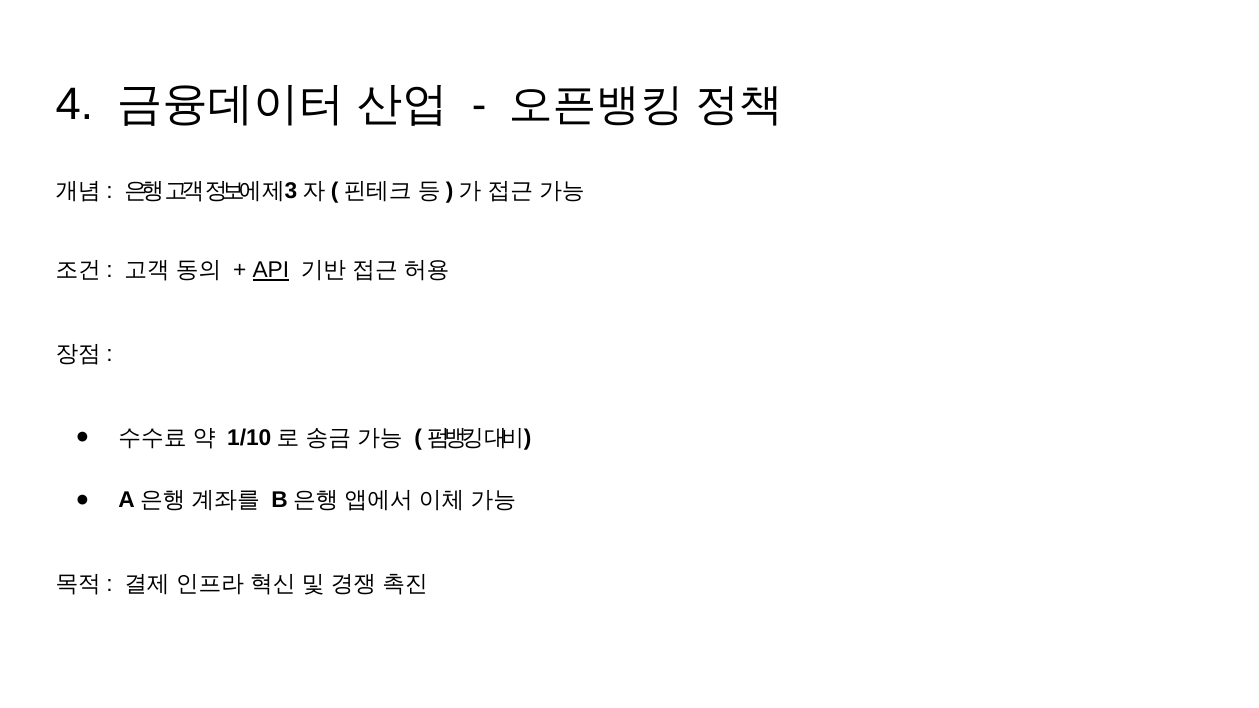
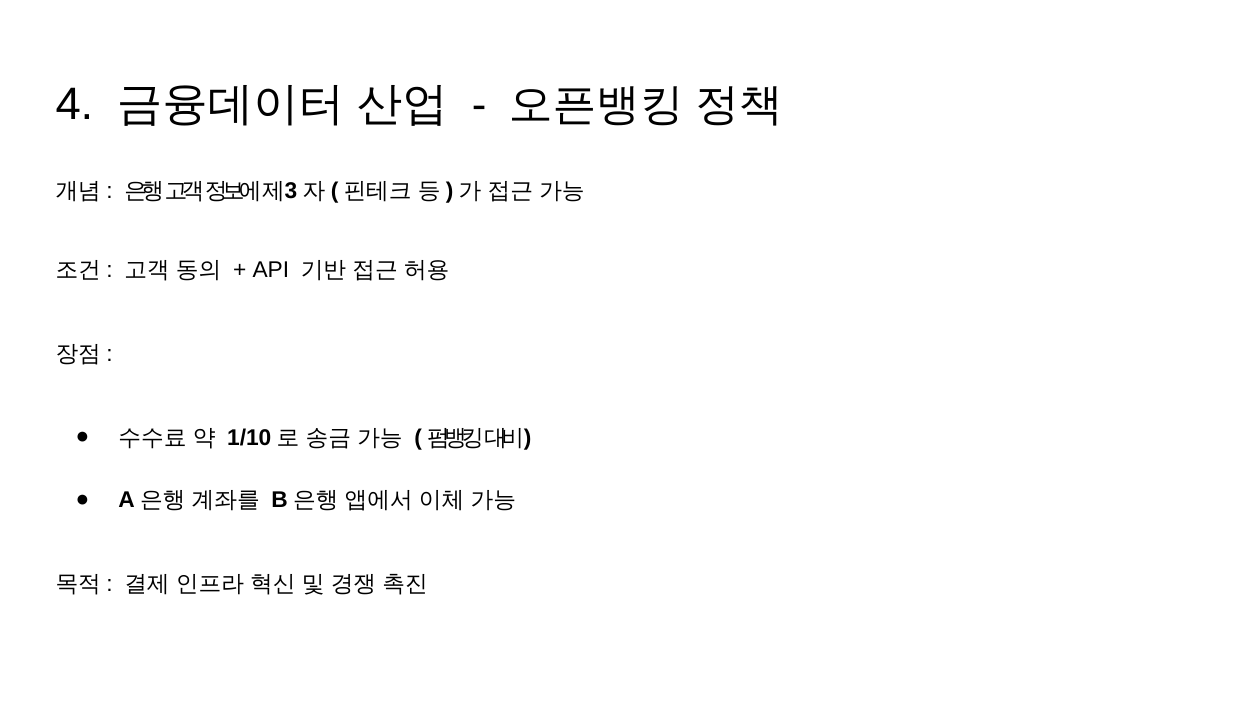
API underline: present -> none (271, 270)
